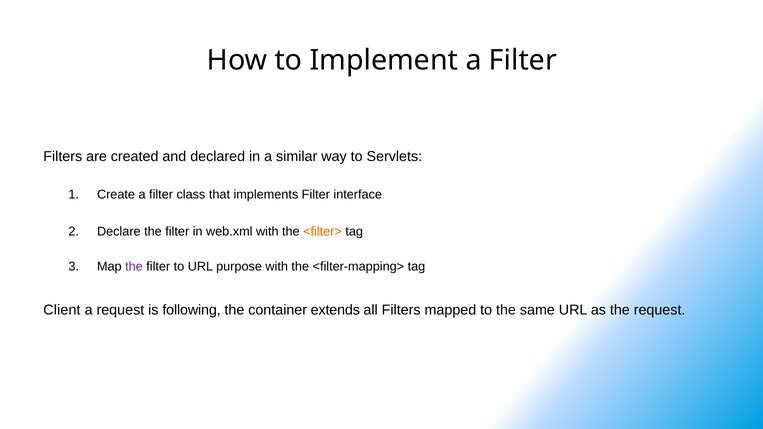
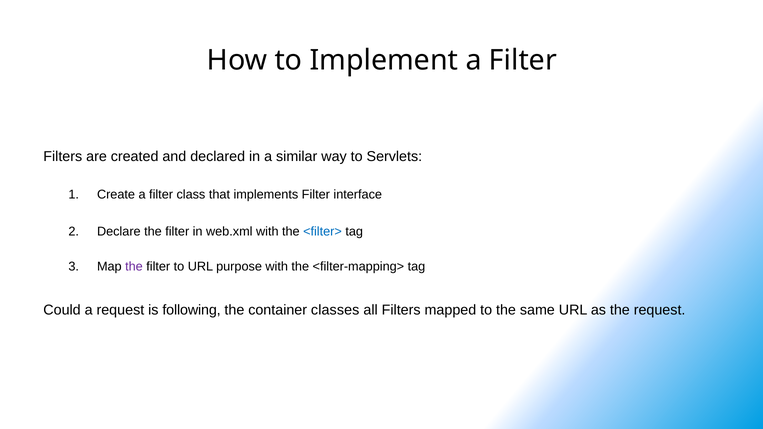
<filter> colour: orange -> blue (323, 232)
Client: Client -> Could (62, 310)
extends: extends -> classes (335, 310)
